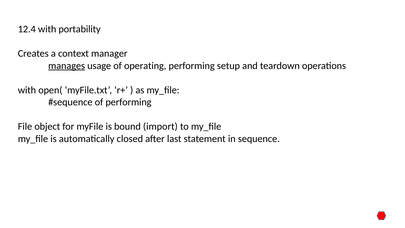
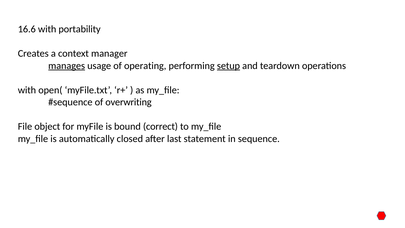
12.4: 12.4 -> 16.6 (27, 29)
setup underline: none -> present (228, 66)
of performing: performing -> overwriting (129, 102)
import: import -> correct (160, 126)
